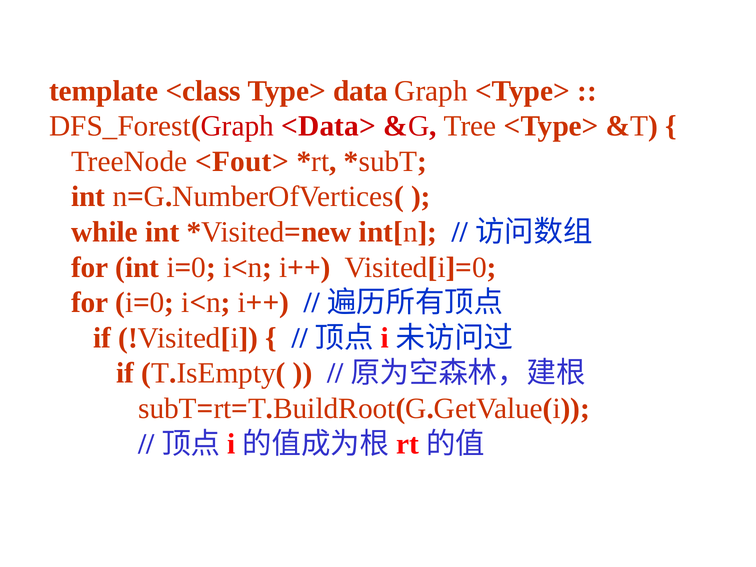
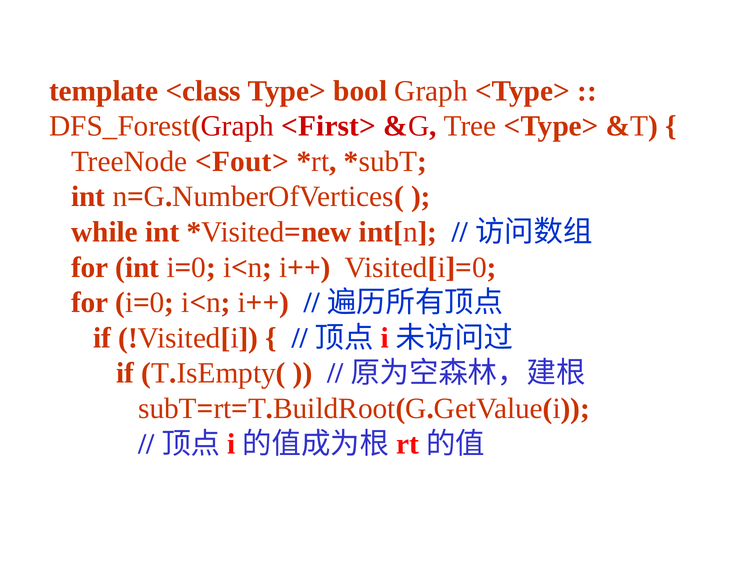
data: data -> bool (360, 91)
<Data>: <Data> -> <First> (329, 126)
